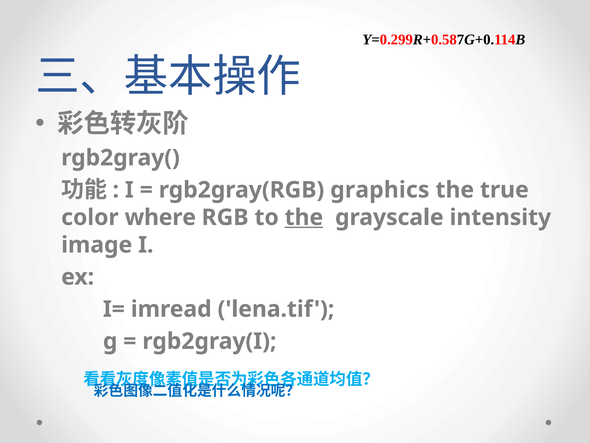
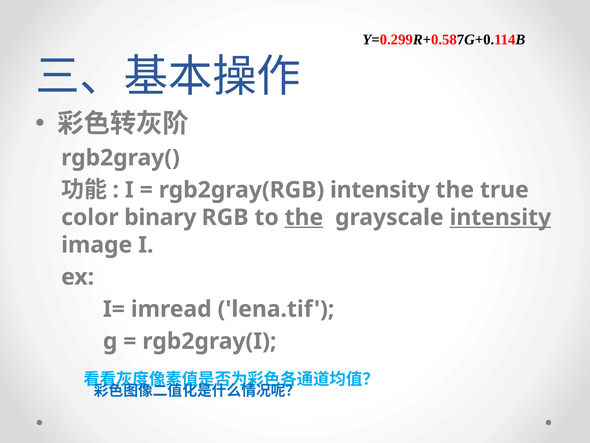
rgb2gray(RGB graphics: graphics -> intensity (380, 190)
where: where -> binary (160, 217)
intensity underline: none -> present (500, 217)
